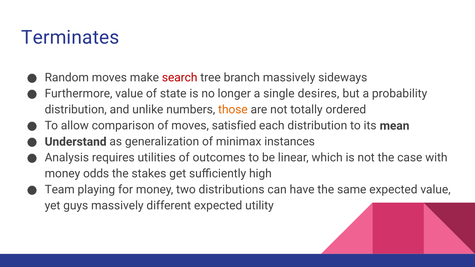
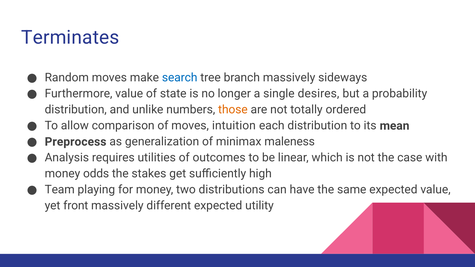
search colour: red -> blue (180, 78)
satisfied: satisfied -> intuition (234, 126)
Understand: Understand -> Preprocess (76, 142)
instances: instances -> maleness (290, 142)
guys: guys -> front (76, 206)
